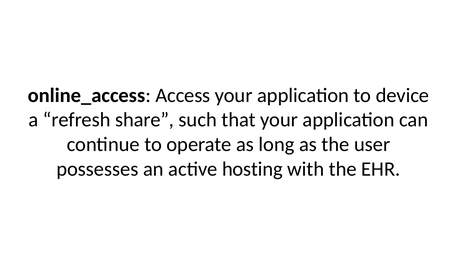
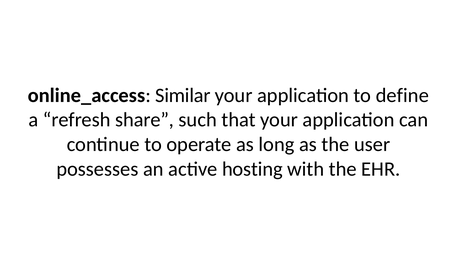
Access: Access -> Similar (183, 95)
device: device -> define (402, 95)
